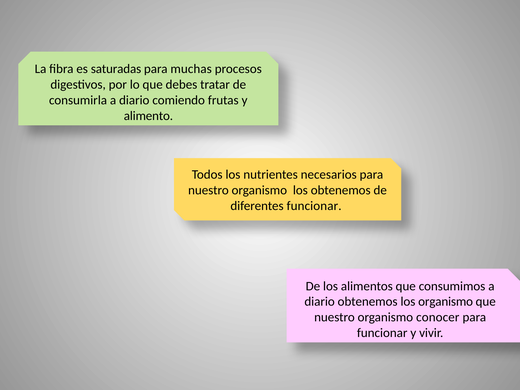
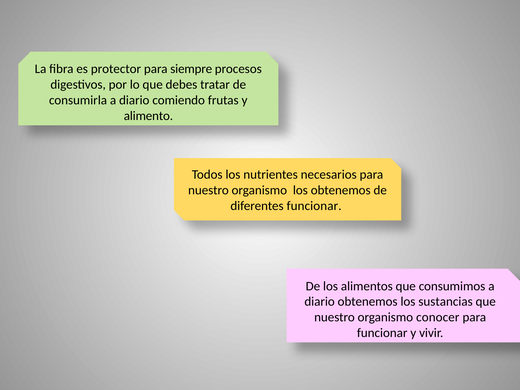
saturadas: saturadas -> protector (116, 69)
muchas: muchas -> siempre (191, 69)
los organismo: organismo -> sustancias (446, 302)
